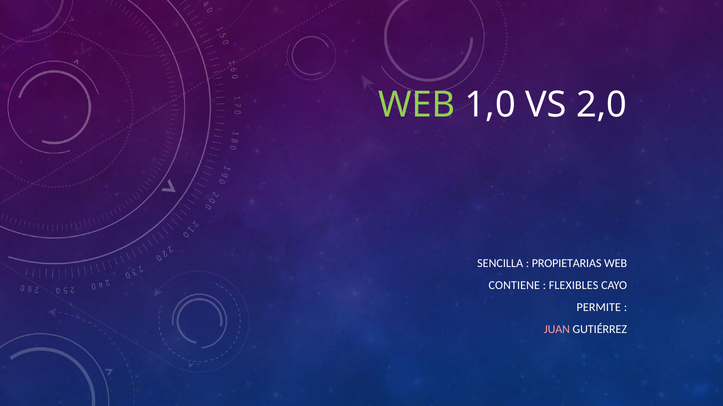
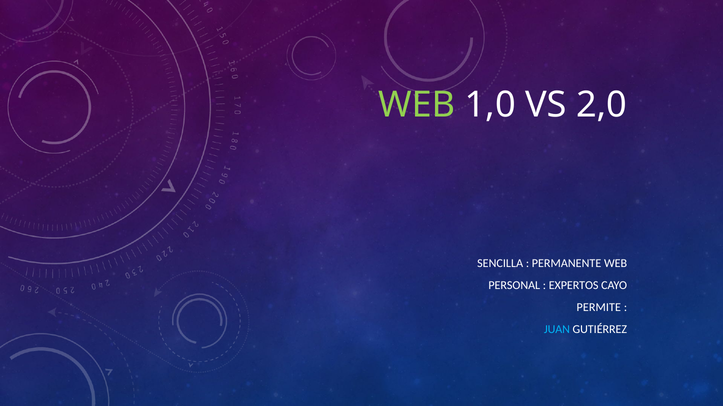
PROPIETARIAS: PROPIETARIAS -> PERMANENTE (567, 263)
CONTIENE: CONTIENE -> PERSONAL (514, 286)
FLEXIBLES: FLEXIBLES -> EXPERTOS (574, 286)
JUAN colour: pink -> light blue (557, 330)
